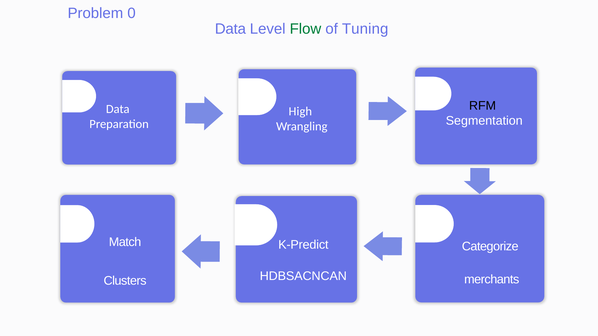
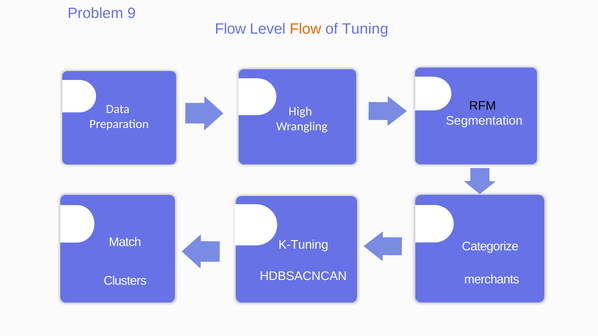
0: 0 -> 9 (132, 13)
Data: Data -> Flow (230, 29)
Flow colour: green -> orange (305, 29)
K-Predict: K-Predict -> K-Tuning (303, 245)
